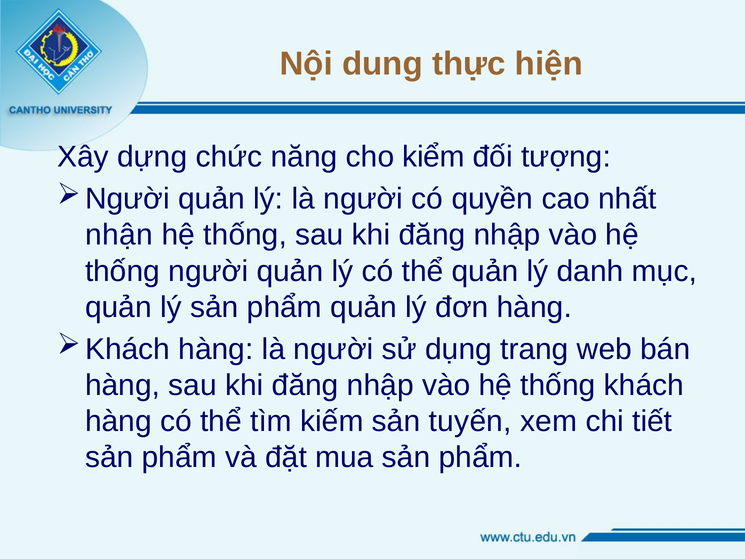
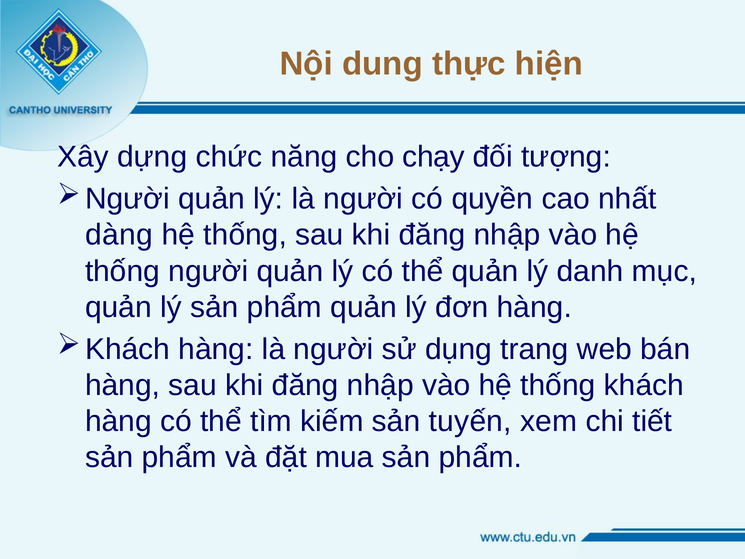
kiểm: kiểm -> chạy (434, 157)
nhận: nhận -> dàng (119, 235)
